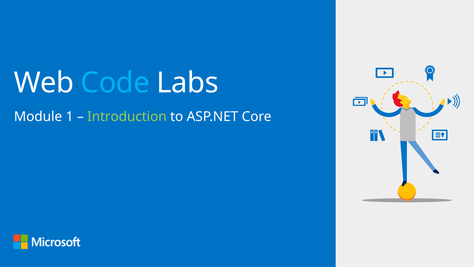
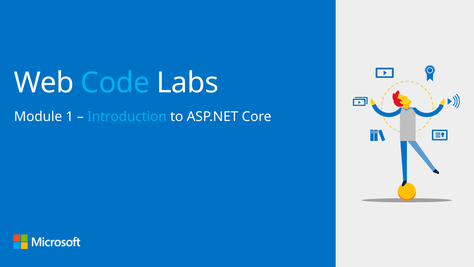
Introduction colour: light green -> light blue (127, 116)
